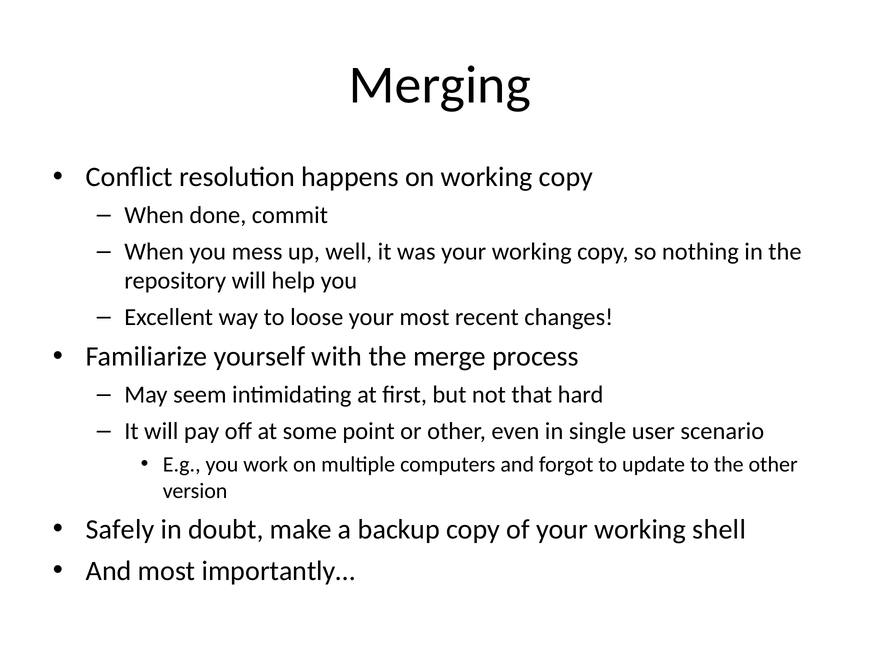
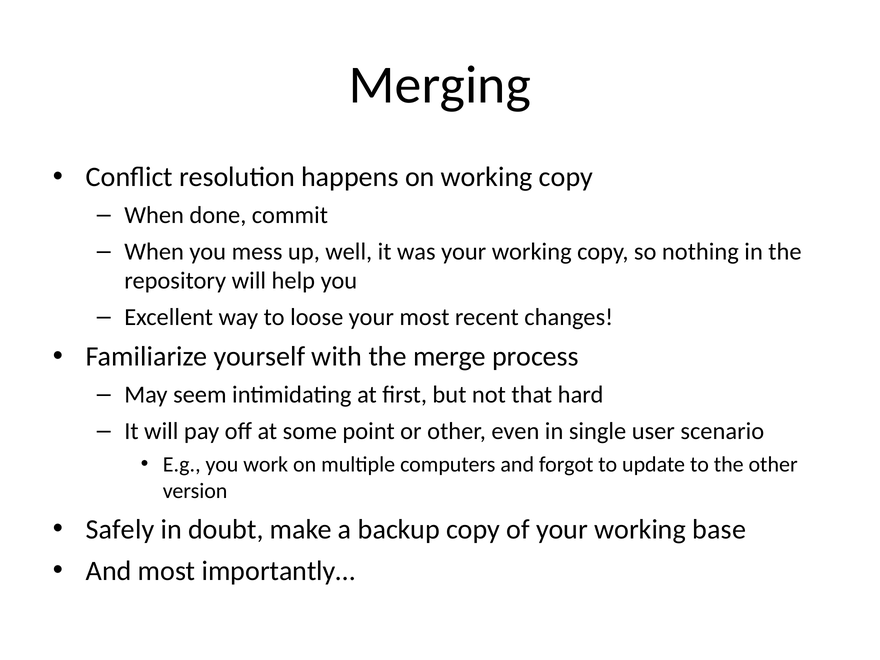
shell: shell -> base (719, 529)
